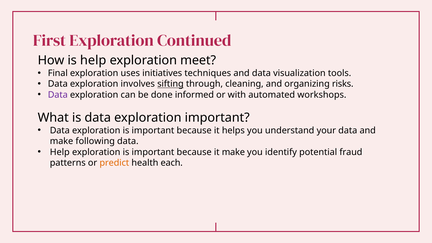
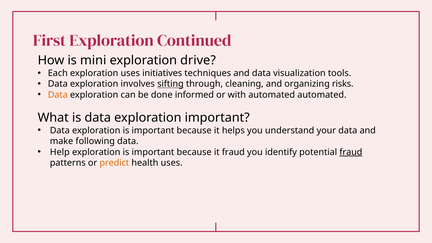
is help: help -> mini (93, 61)
meet: meet -> drive (198, 61)
Final: Final -> Each (58, 73)
Data colour: purple -> orange (58, 95)
automated workshops: workshops -> automated (322, 95)
it make: make -> fraud (233, 152)
fraud underline: none -> present (351, 152)
health each: each -> uses (172, 163)
